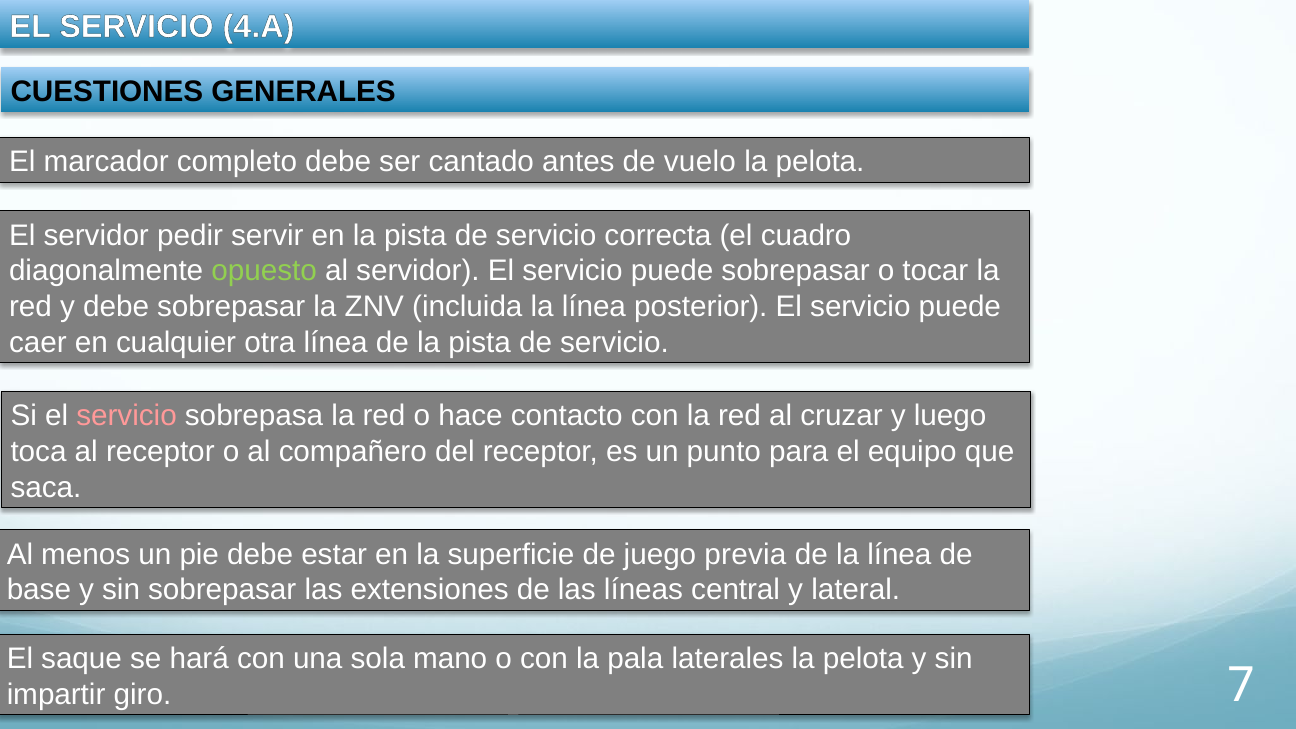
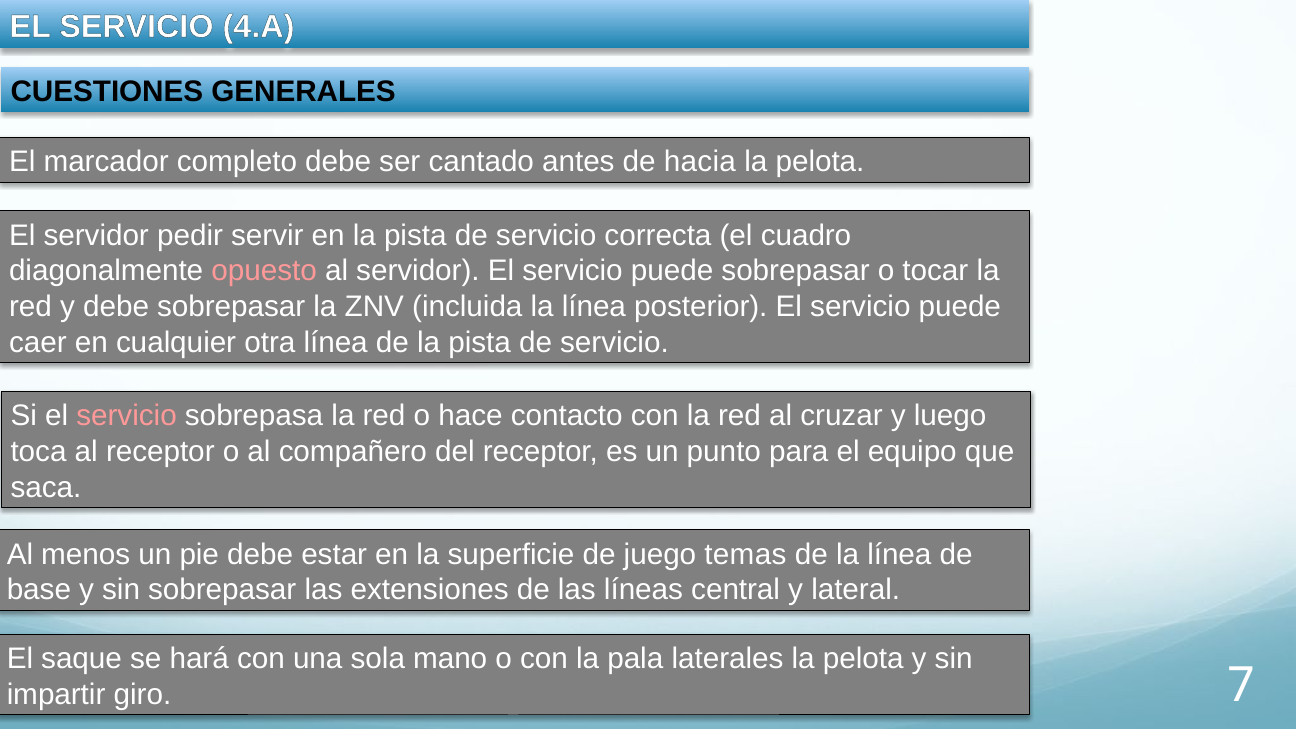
vuelo: vuelo -> hacia (700, 162)
opuesto colour: light green -> pink (264, 271)
previa: previa -> temas (745, 554)
